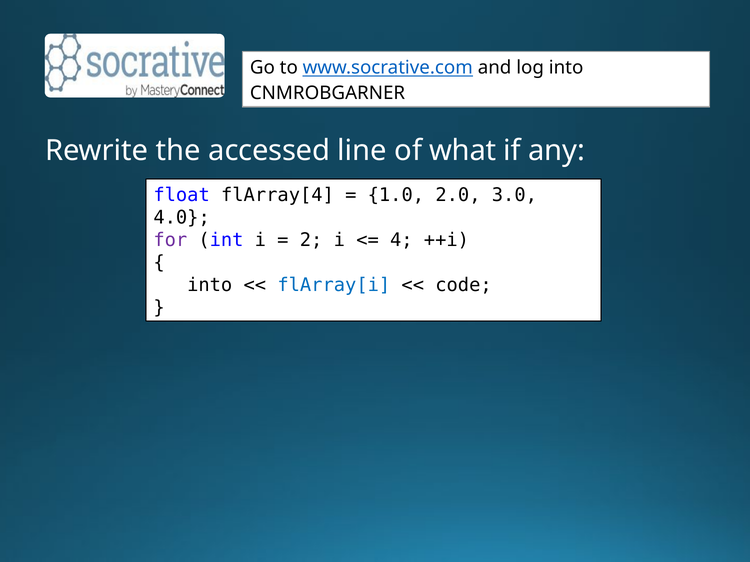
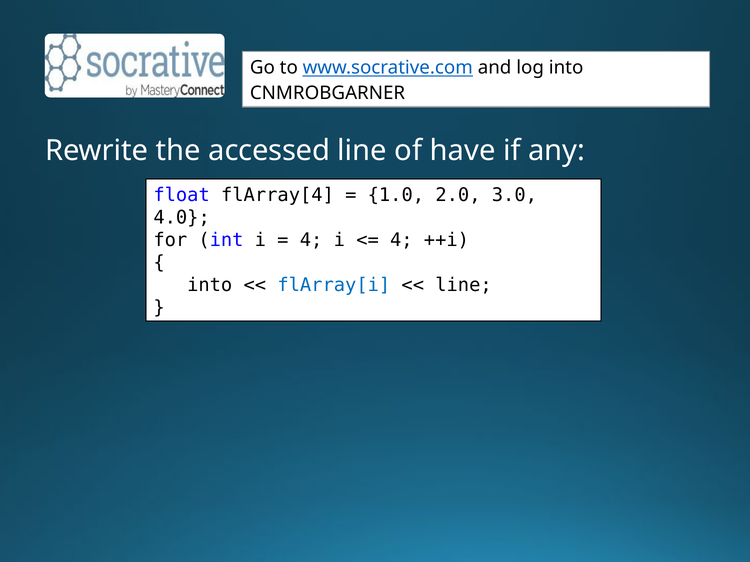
what: what -> have (463, 151)
for colour: purple -> black (170, 240)
2: 2 -> 4 (311, 240)
code: code -> line (464, 285)
